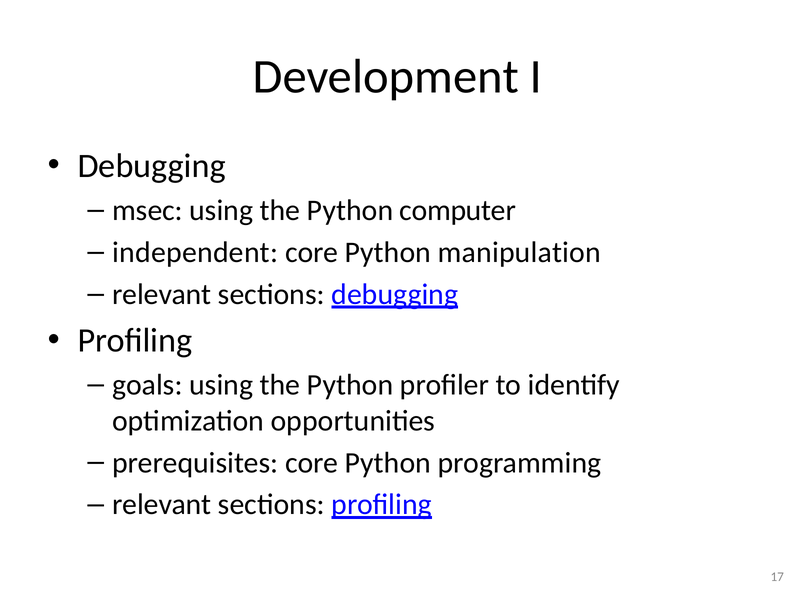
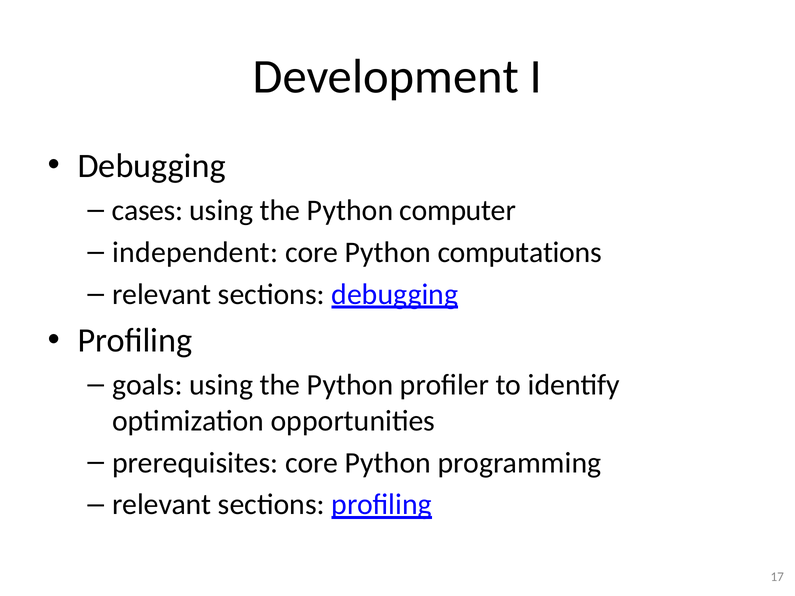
msec: msec -> cases (148, 210)
manipulation: manipulation -> computations (520, 252)
